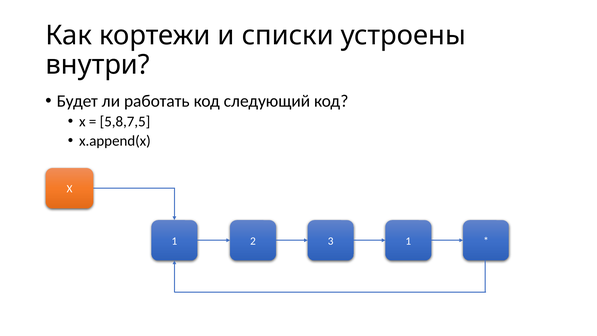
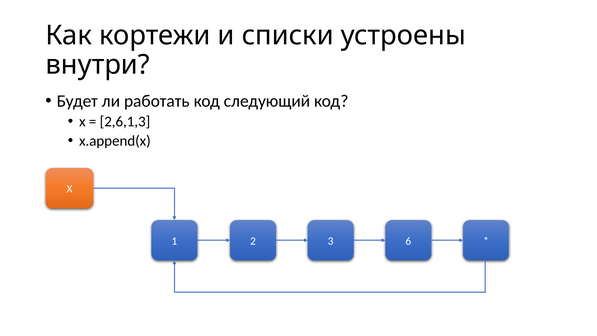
5,8,7,5: 5,8,7,5 -> 2,6,1,3 (125, 122)
3 1: 1 -> 6 (408, 241)
